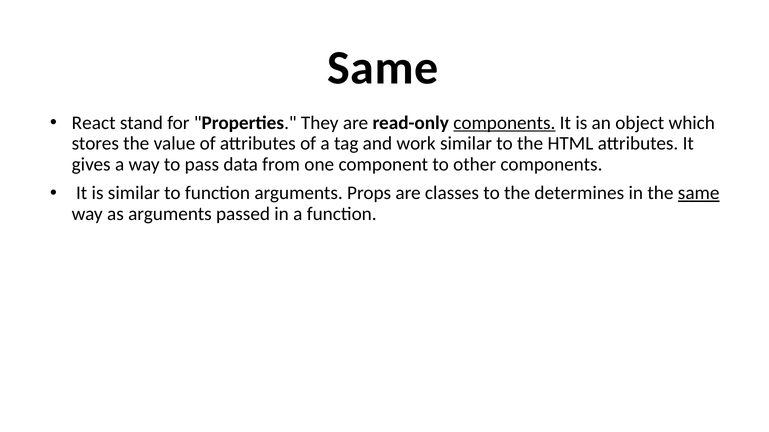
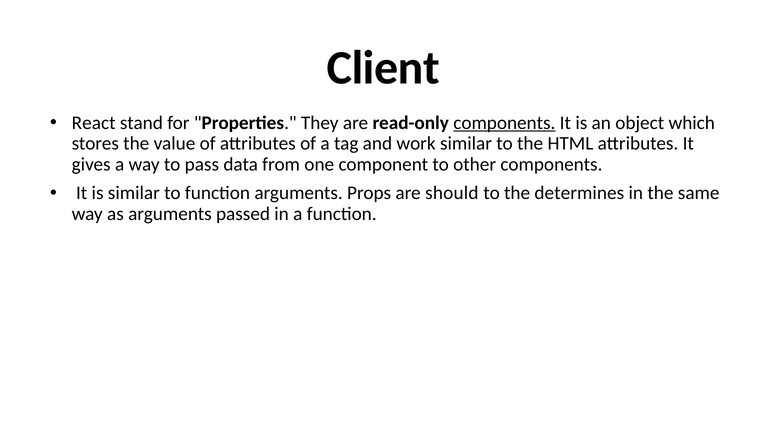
Same: Same -> Client (383, 68)
classes: classes -> should (452, 193)
same underline: present -> none (699, 193)
